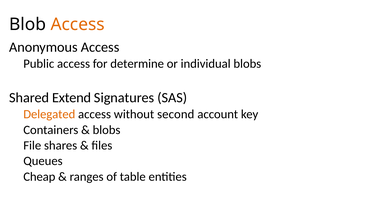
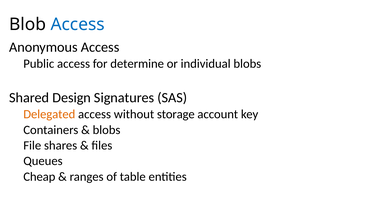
Access colour: orange -> blue (78, 25)
Extend: Extend -> Design (72, 98)
second: second -> storage (176, 114)
